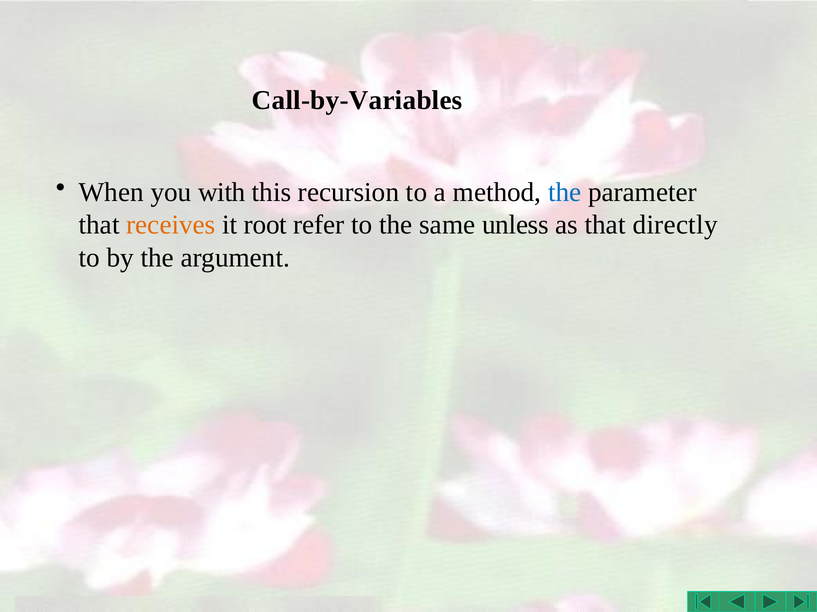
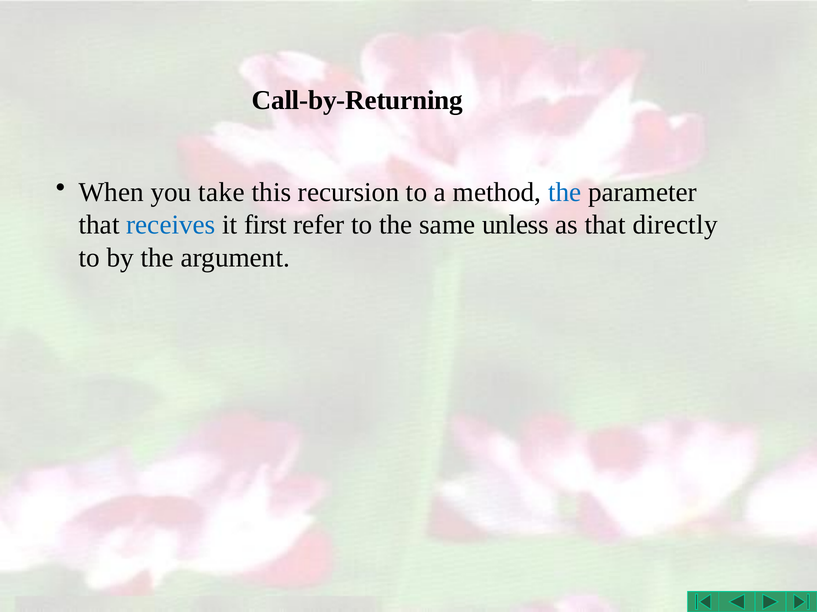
Call-by-Variables: Call-by-Variables -> Call-by-Returning (357, 101)
with: with -> take (222, 193)
receives colour: orange -> blue (171, 225)
root: root -> first (265, 225)
